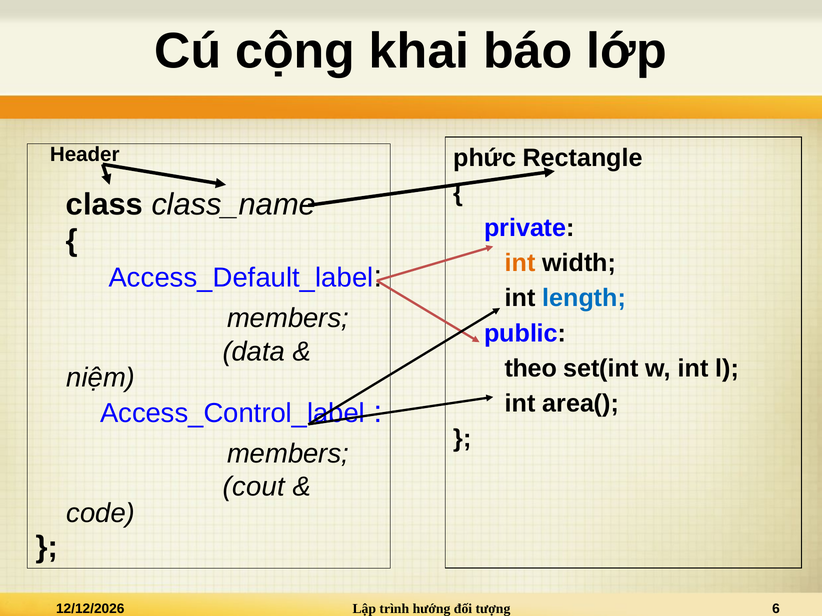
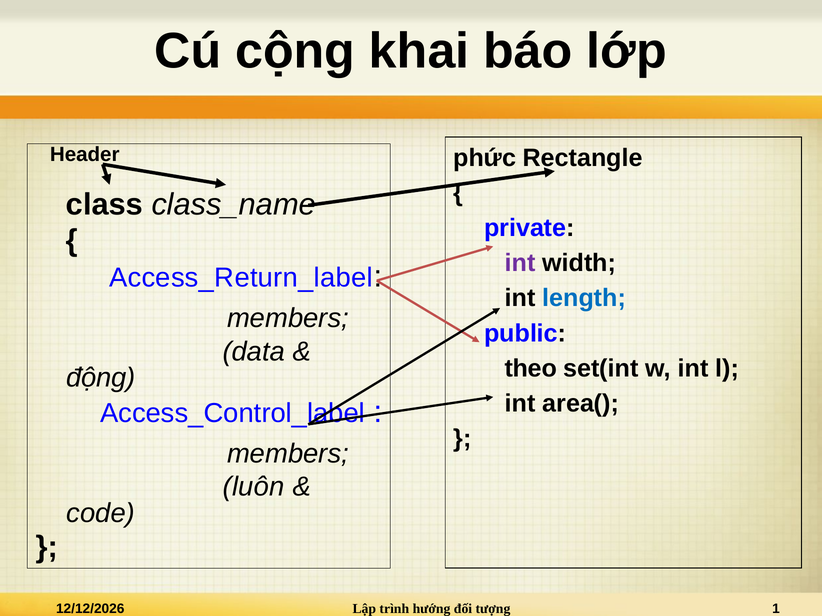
int colour: orange -> purple (520, 263)
Access_Default_label: Access_Default_label -> Access_Return_label (241, 278)
niệm: niệm -> động (101, 378)
cout: cout -> luôn (254, 487)
6: 6 -> 1 (776, 609)
